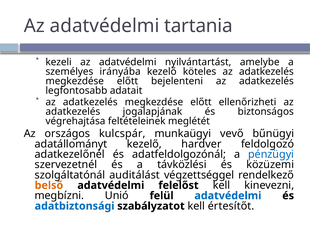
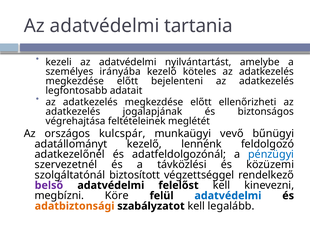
hardver: hardver -> lennénk (201, 144)
auditálást: auditálást -> biztosított (135, 175)
belső colour: orange -> purple (49, 185)
Unió: Unió -> Köre (117, 195)
adatbiztonsági colour: blue -> orange (75, 206)
értesítőt: értesítőt -> legalább (231, 206)
